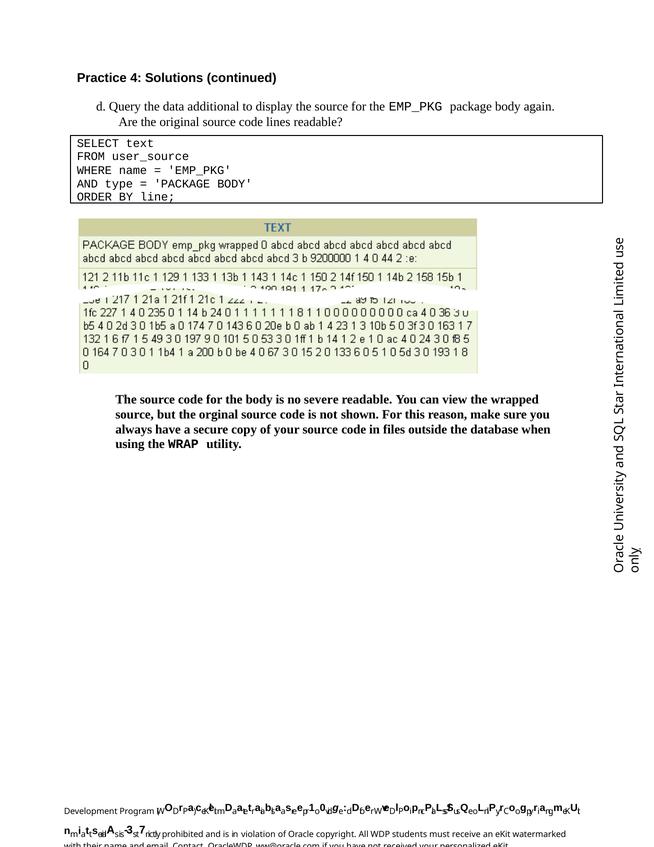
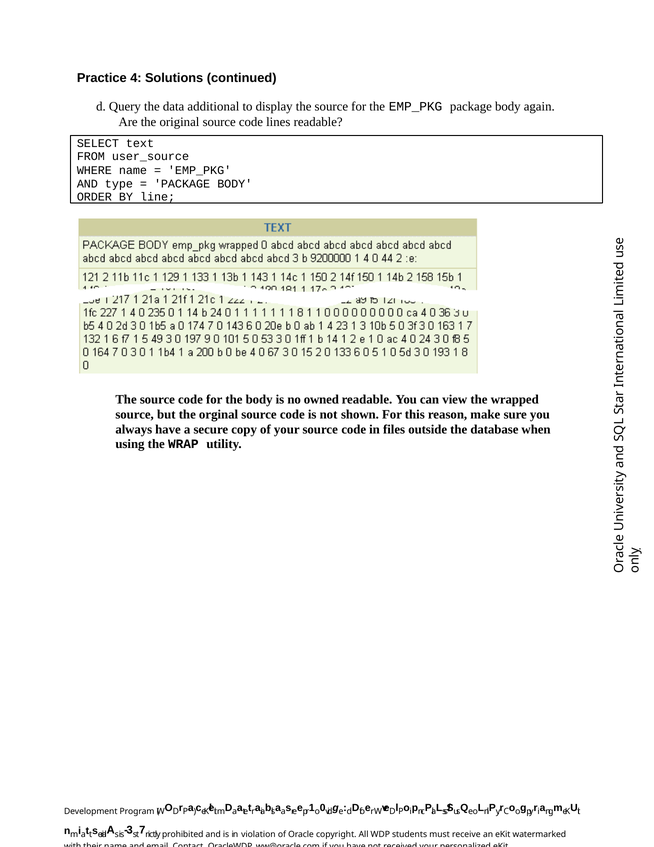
severe: severe -> owned (321, 399)
